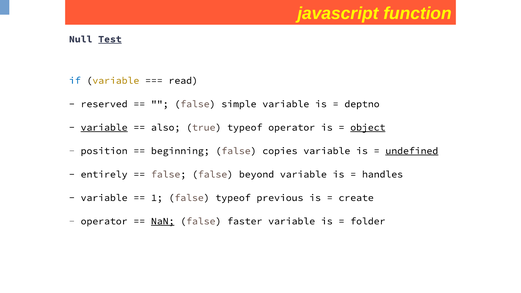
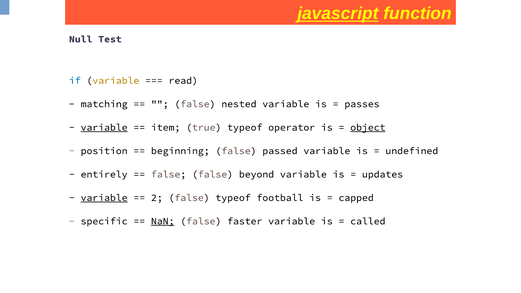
javascript underline: none -> present (338, 14)
Test underline: present -> none (110, 39)
reserved: reserved -> matching (104, 104)
simple: simple -> nested (239, 104)
deptno: deptno -> passes (362, 104)
also: also -> item (166, 127)
copies: copies -> passed (280, 151)
undefined underline: present -> none (412, 151)
handles: handles -> updates (383, 174)
variable underline: none -> present (104, 198)
1: 1 -> 2 (157, 198)
previous: previous -> football (280, 198)
create: create -> capped (356, 198)
operator: operator -> specific (104, 221)
folder: folder -> called (368, 221)
